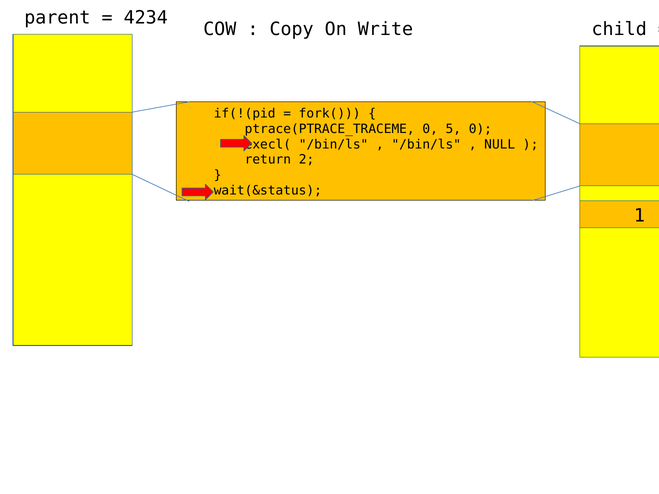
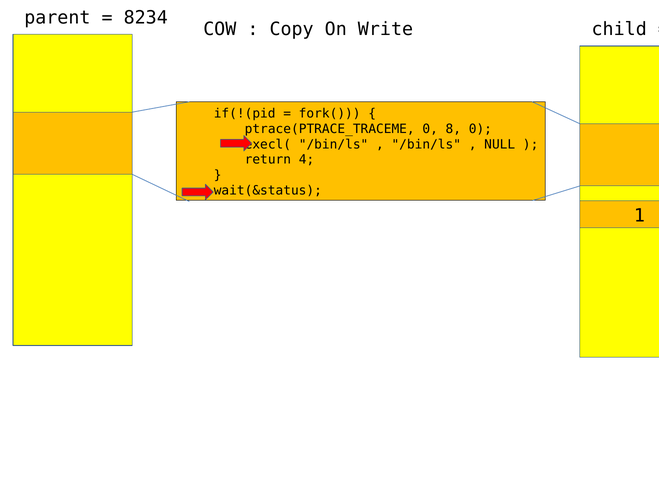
4234: 4234 -> 8234 (146, 18)
5: 5 -> 8 (453, 129)
2: 2 -> 4 (307, 160)
